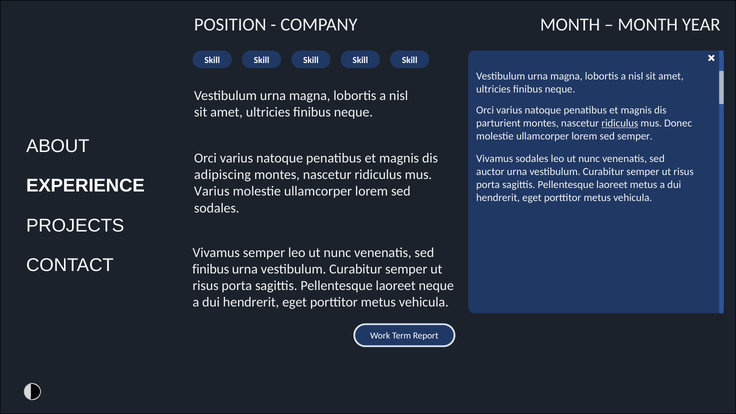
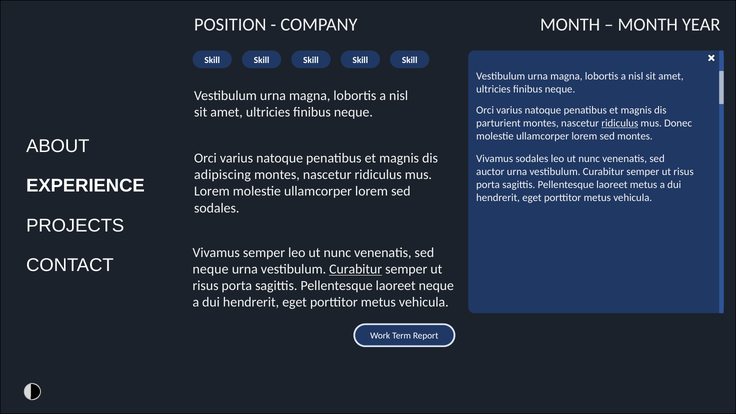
sed semper: semper -> montes (635, 136)
Varius: Varius -> Lorem (212, 191)
finibus: finibus -> neque (211, 269)
Curabitur underline: none -> present (356, 269)
